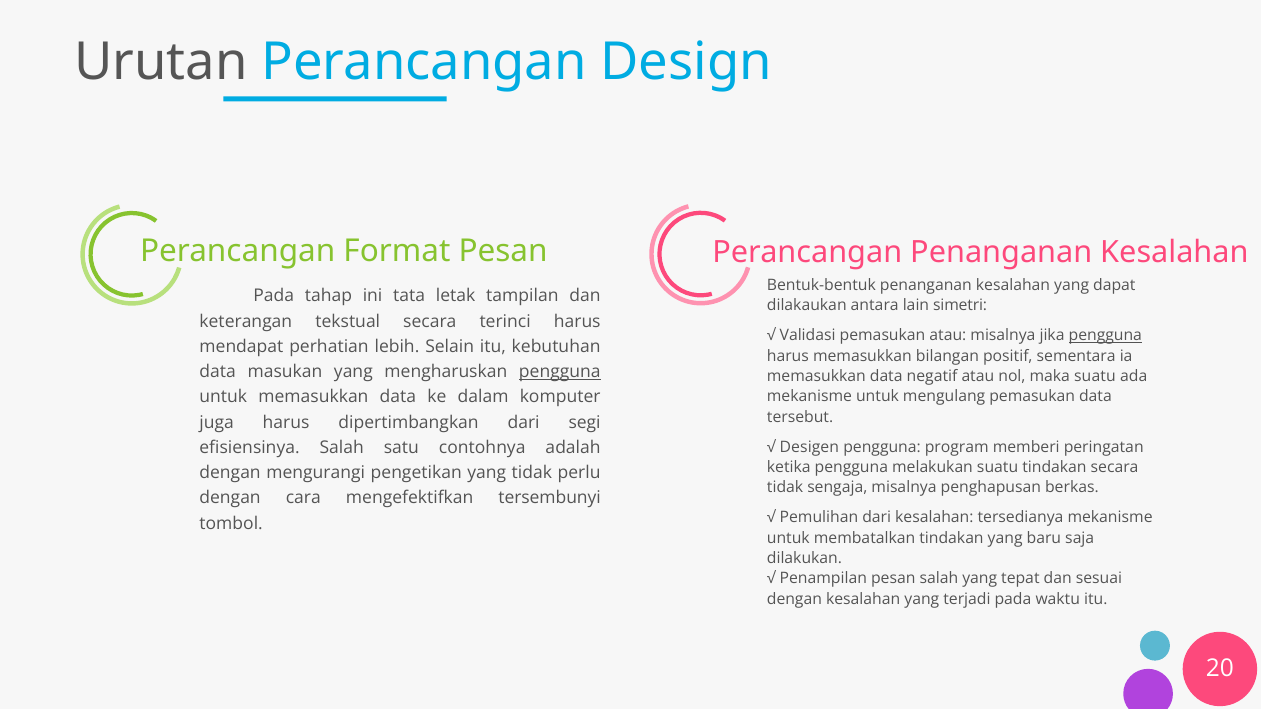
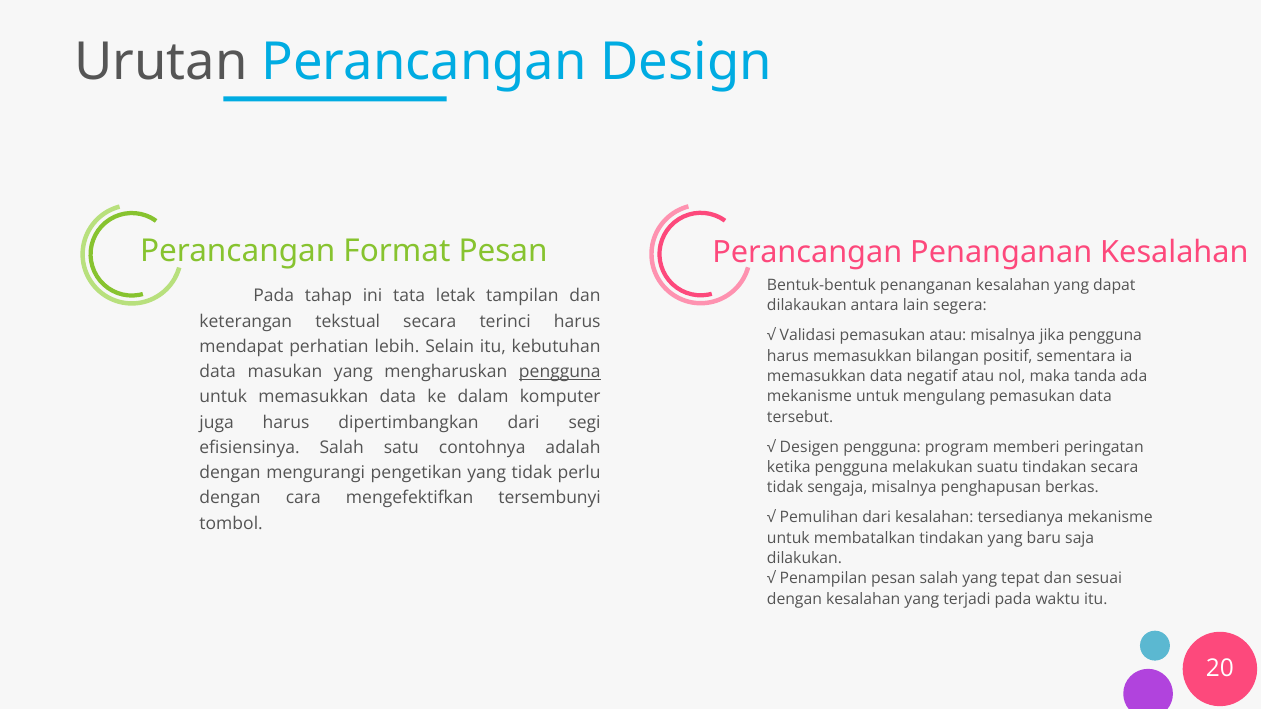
simetri: simetri -> segera (960, 306)
pengguna underline: present -> none (1105, 336)
maka suatu: suatu -> tanda (1095, 376)
